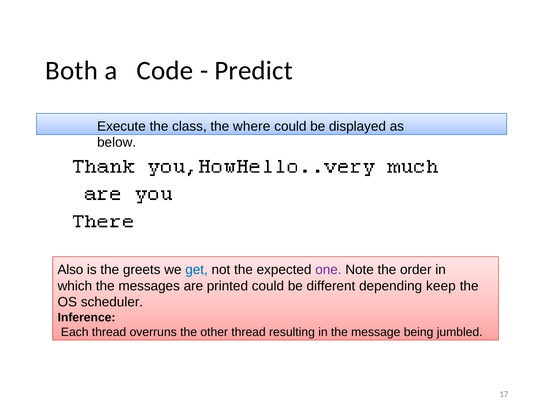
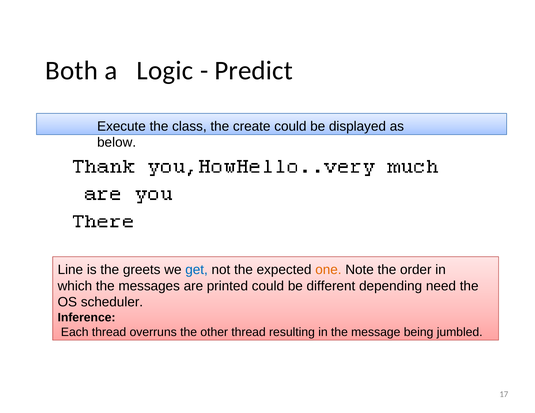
Code: Code -> Logic (165, 71)
where: where -> create (252, 126)
Also: Also -> Line (70, 270)
one colour: purple -> orange (328, 270)
keep: keep -> need (441, 286)
